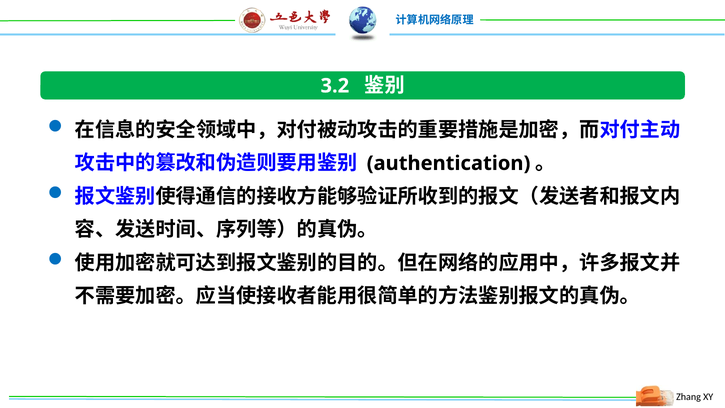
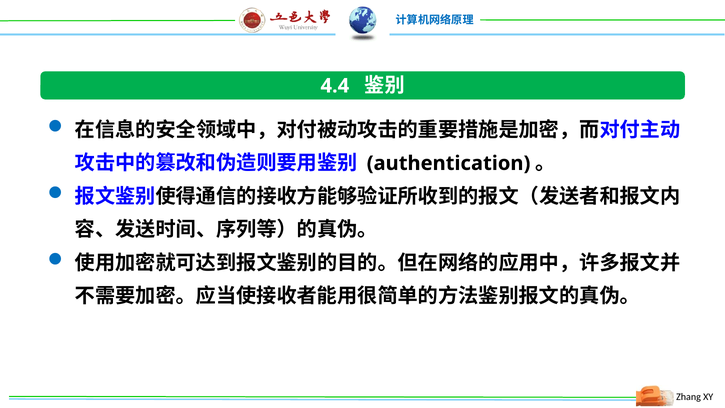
3.2: 3.2 -> 4.4 (335, 86)
